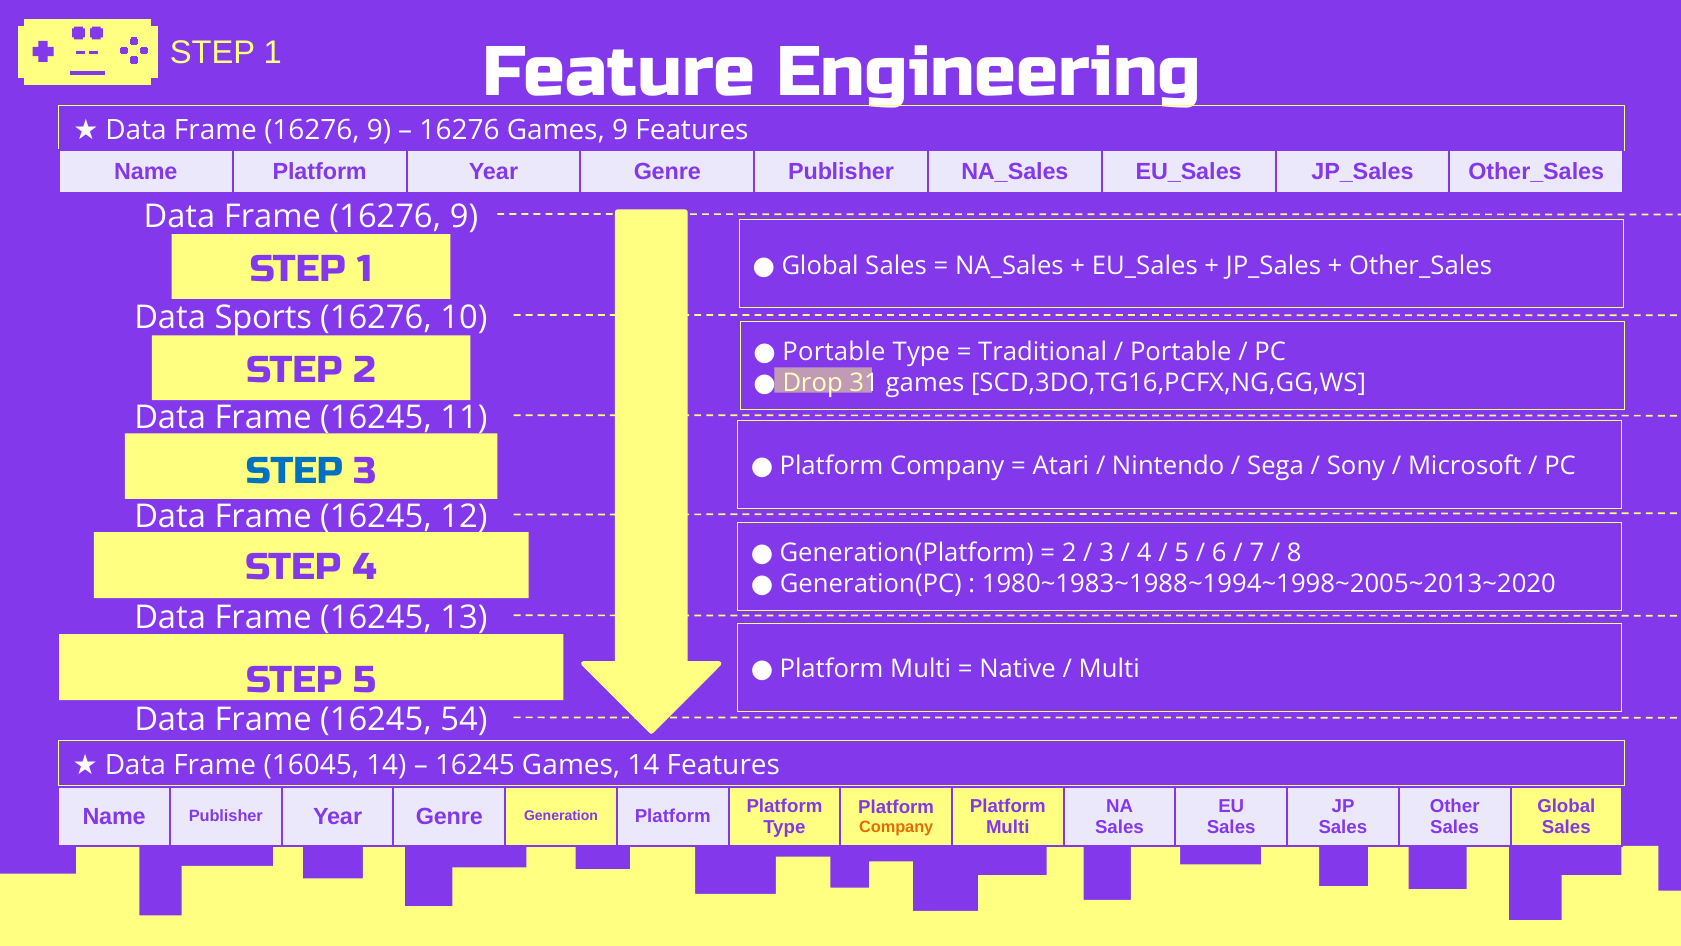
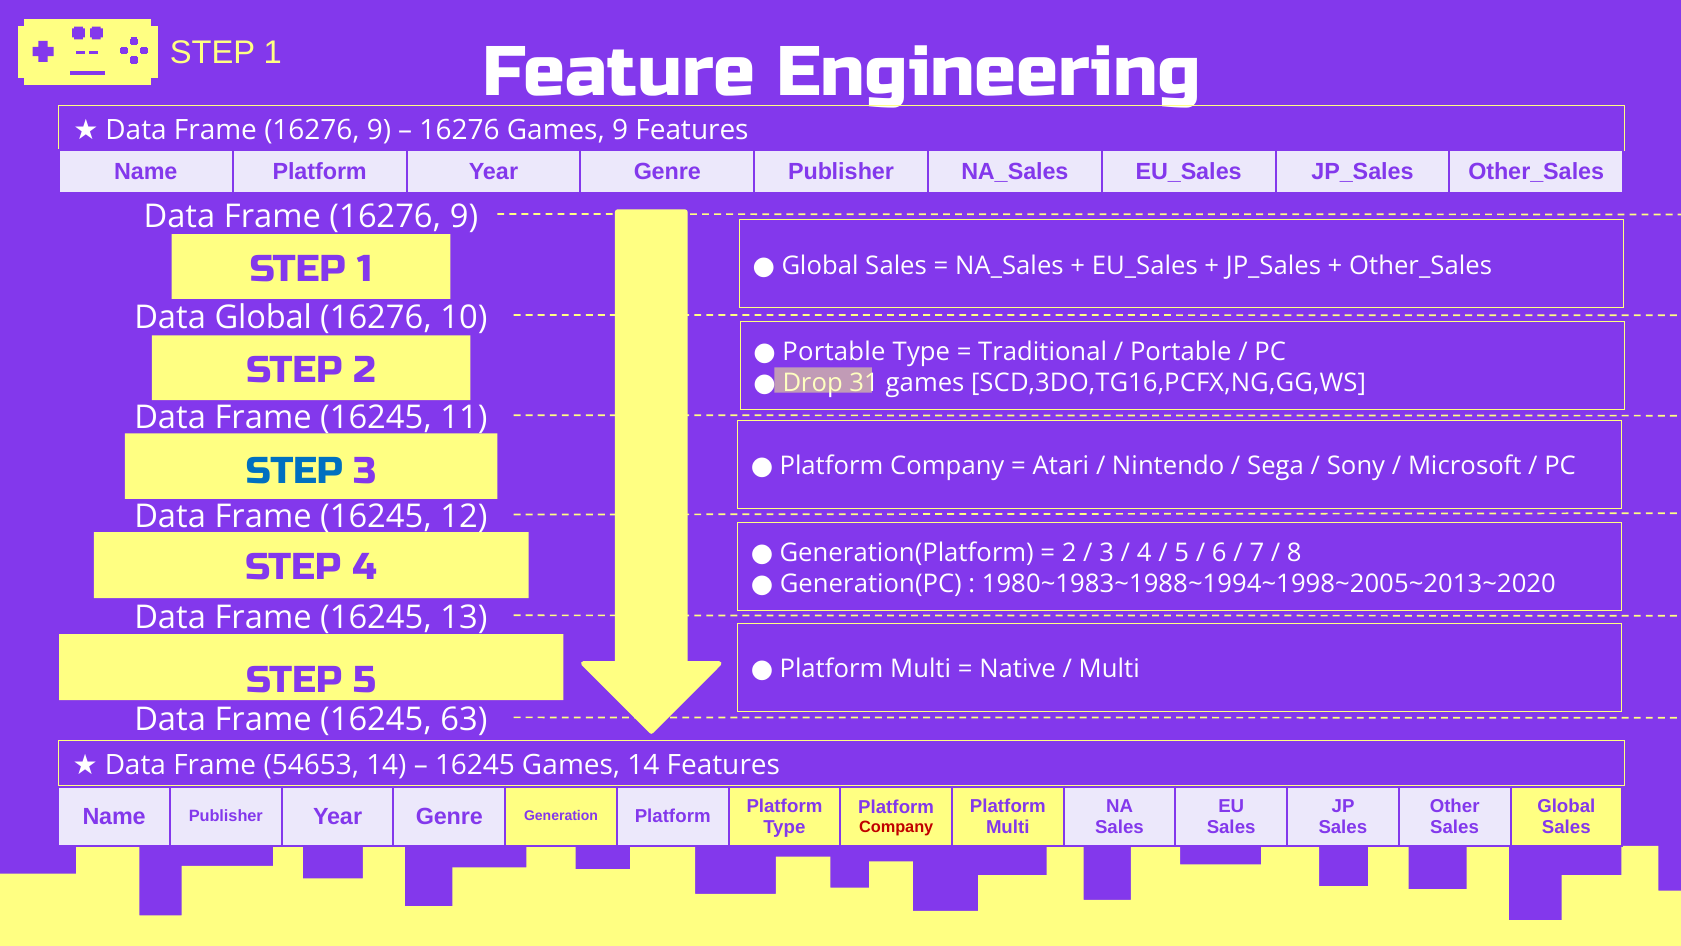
Data Sports: Sports -> Global (263, 317)
54: 54 -> 63 (464, 719)
16045: 16045 -> 54653 (311, 765)
Company colour: orange -> red (896, 827)
